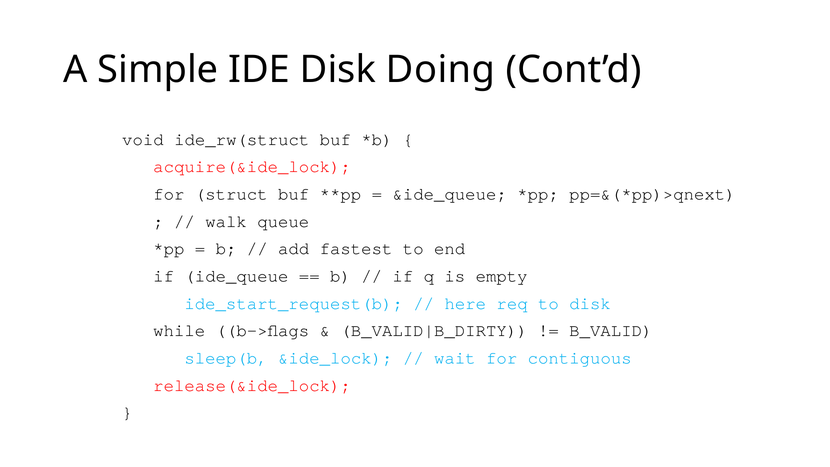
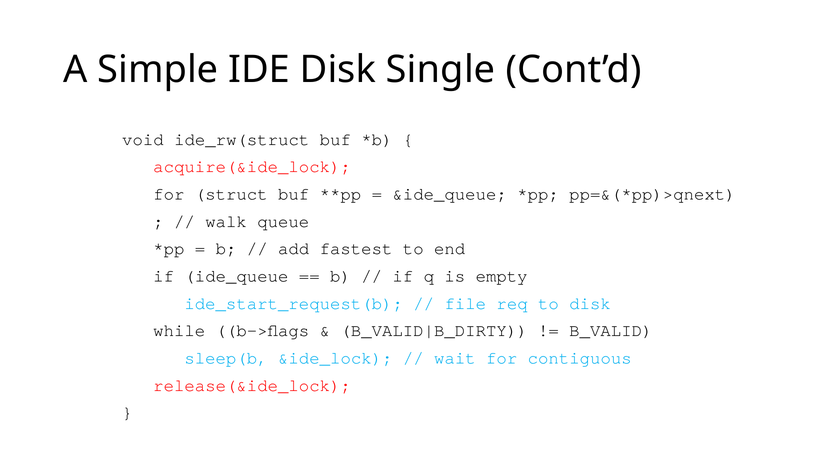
Doing: Doing -> Single (441, 70)
here: here -> file (465, 303)
